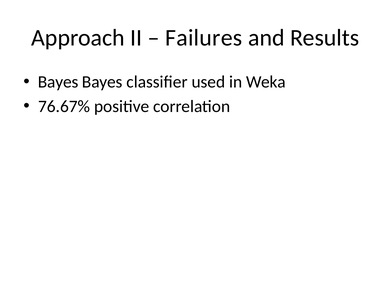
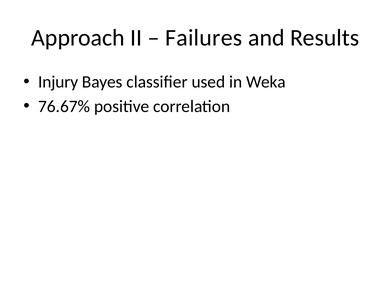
Bayes: Bayes -> Injury (58, 82)
